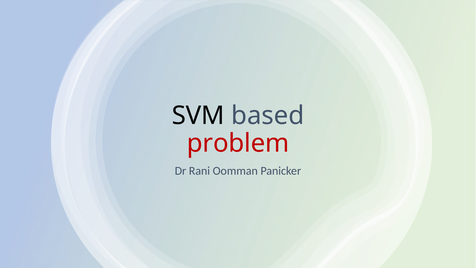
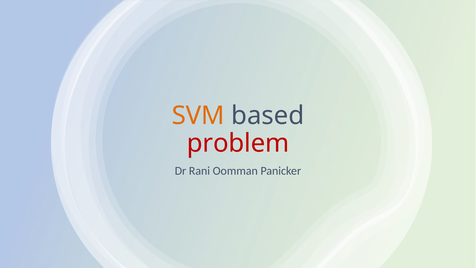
SVM colour: black -> orange (198, 115)
